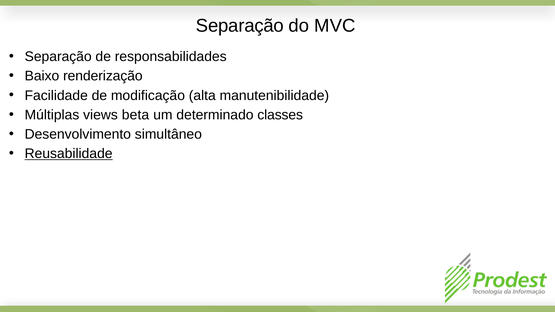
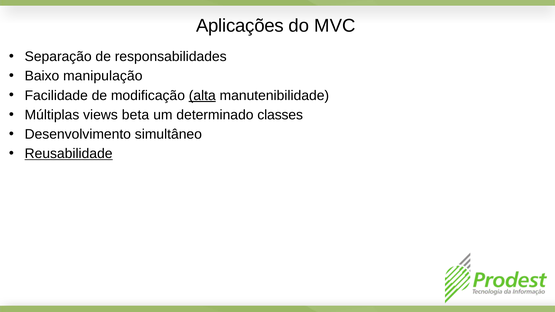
Separação: Separação -> Aplicações (240, 26)
renderização: renderização -> manipulação (103, 76)
alta underline: none -> present (202, 96)
